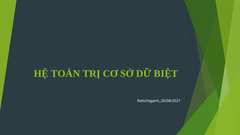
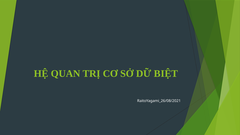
TOÁN: TOÁN -> QUAN (66, 74)
